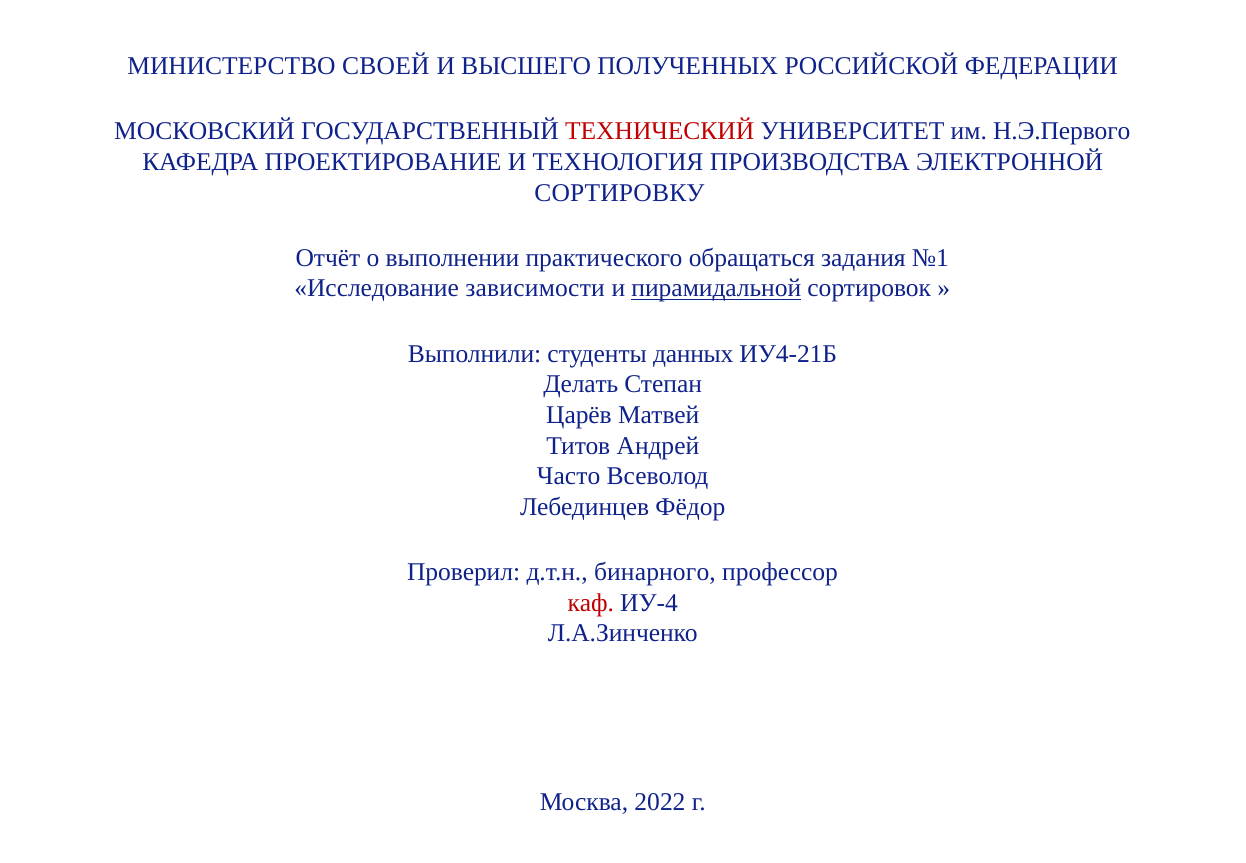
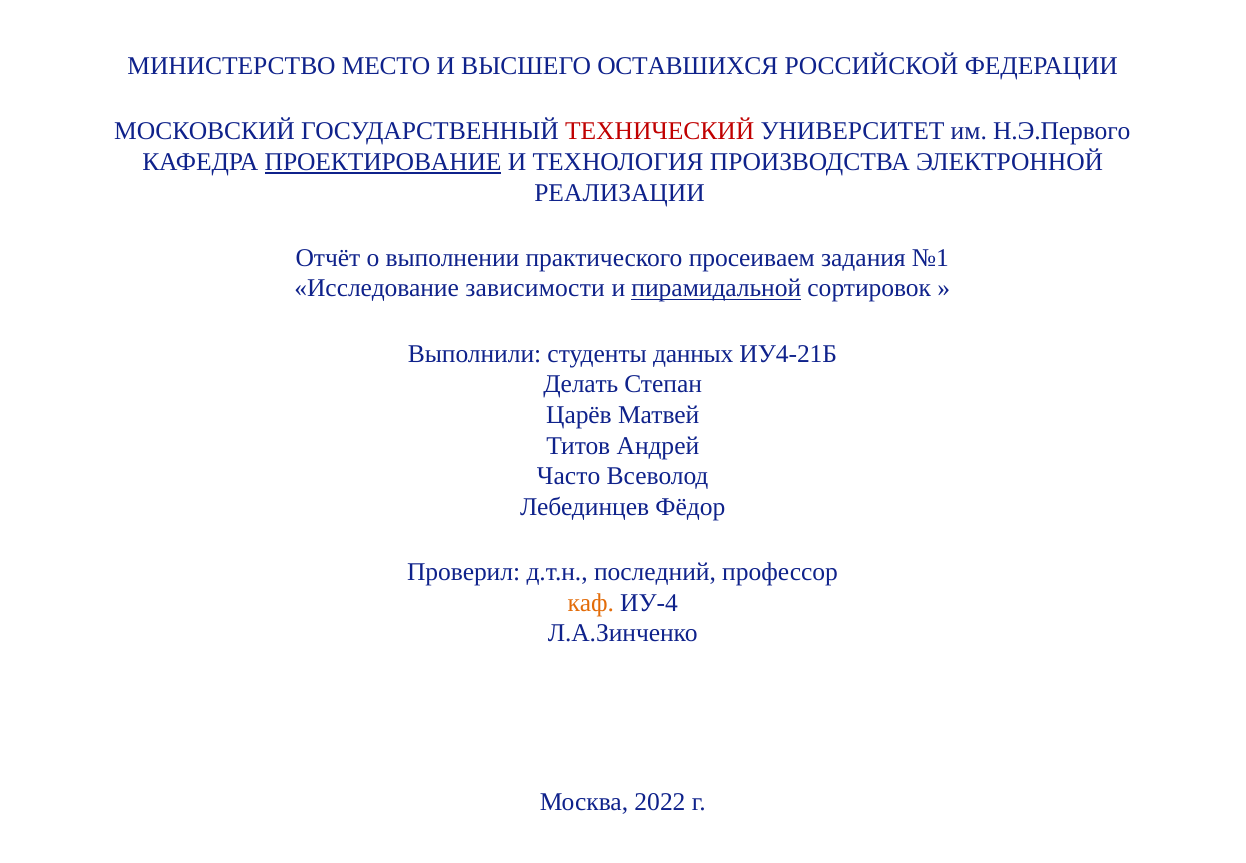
СВОЕЙ: СВОЕЙ -> МЕСТО (386, 66)
ПОЛУЧЕННЫХ: ПОЛУЧЕННЫХ -> ОСТАВШИХСЯ (688, 66)
ПРОЕКТИРОВАНИЕ underline: none -> present (383, 162)
СОРТИРОВКУ: СОРТИРОВКУ -> РЕАЛИЗАЦИИ (620, 193)
обращаться: обращаться -> просеиваем (752, 258)
бинарного: бинарного -> последний (655, 572)
каф colour: red -> orange (591, 603)
